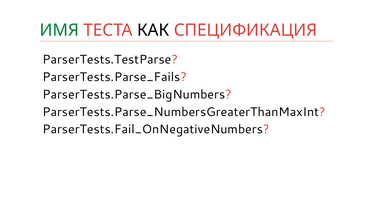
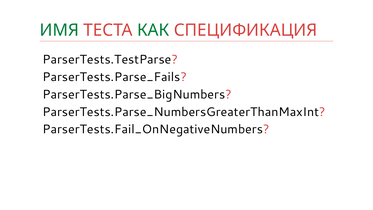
КАК colour: black -> green (153, 30)
